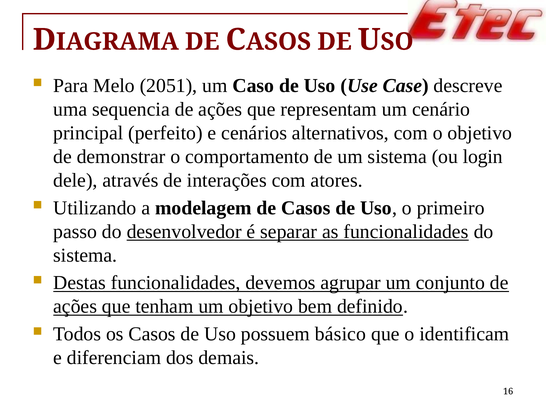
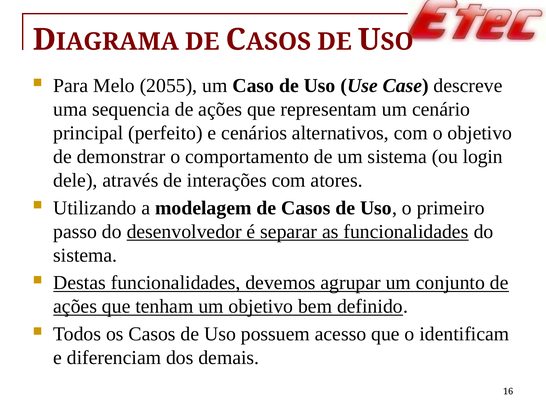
2051: 2051 -> 2055 (169, 85)
básico: básico -> acesso (341, 334)
